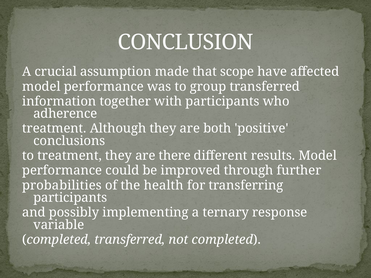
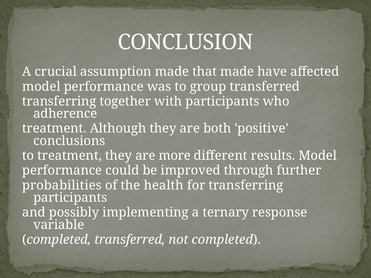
that scope: scope -> made (237, 72)
information: information -> transferring (59, 101)
there: there -> more (175, 156)
